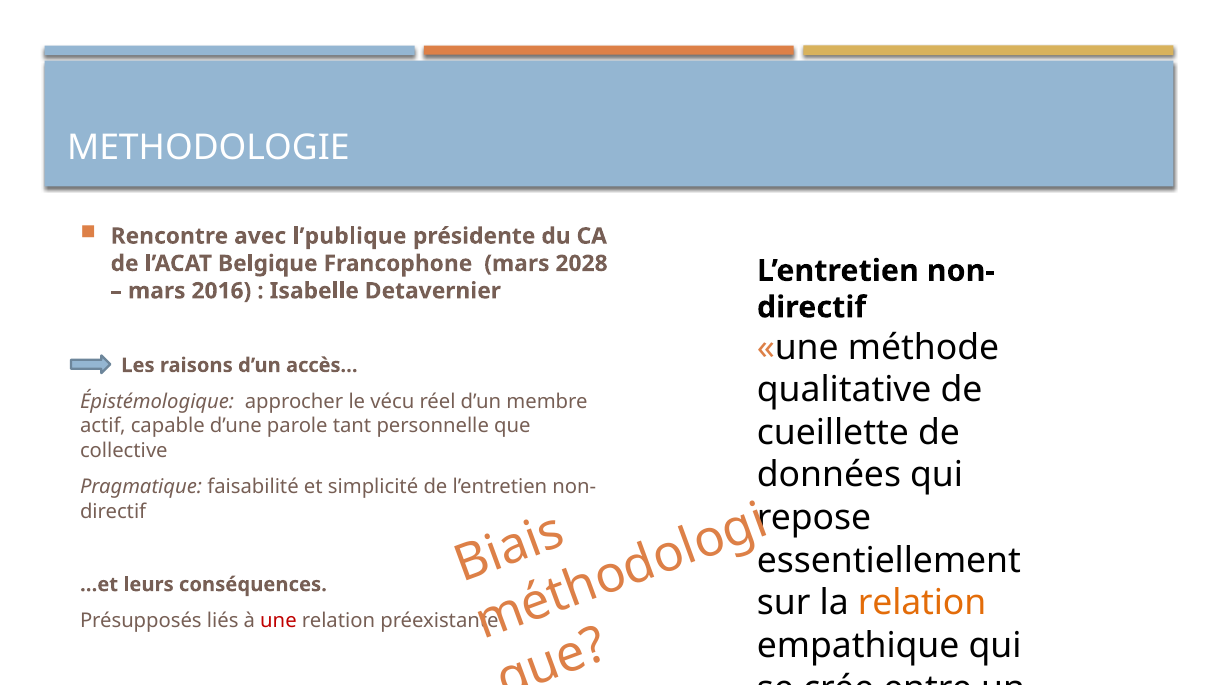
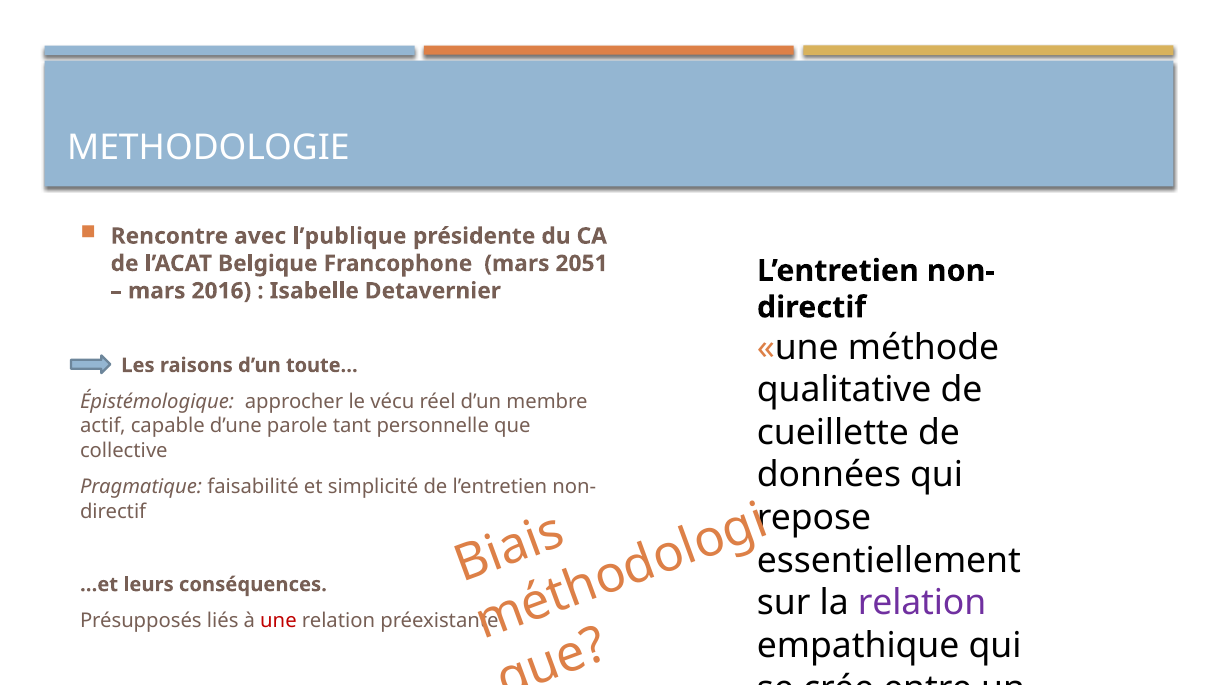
2028: 2028 -> 2051 (582, 264)
accès…: accès… -> toute… (322, 365)
relation colour: orange -> purple (922, 603)
